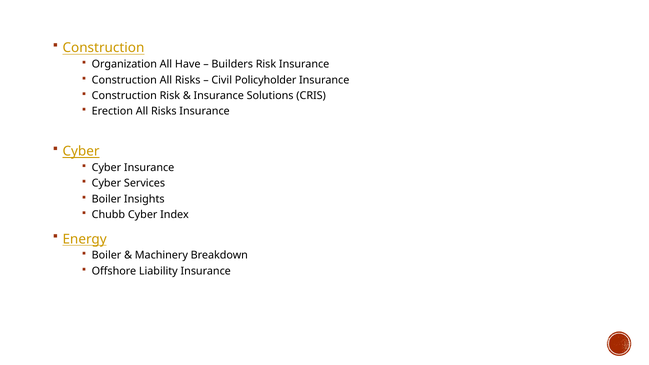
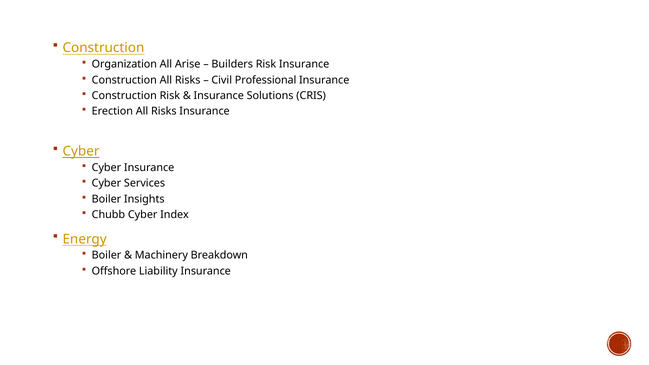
Have: Have -> Arise (188, 64)
Policyholder: Policyholder -> Professional (266, 80)
